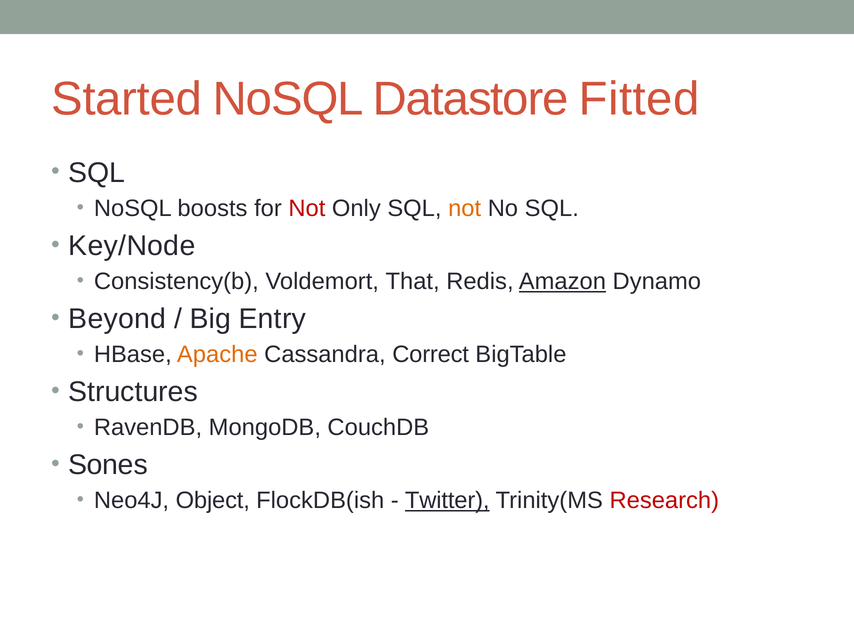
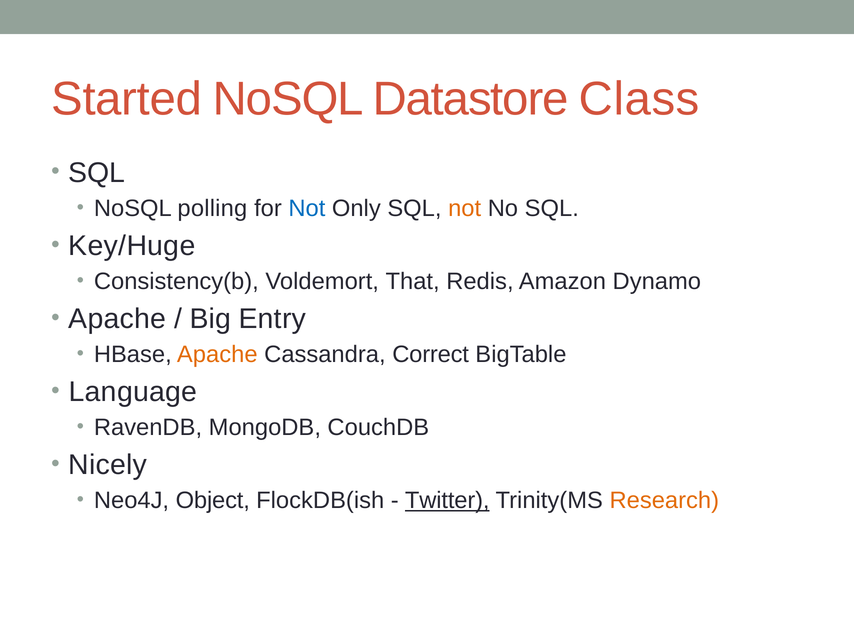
Fitted: Fitted -> Class (639, 99)
boosts: boosts -> polling (212, 209)
Not colour: red -> blue (307, 209)
Key/Node: Key/Node -> Key/Huge (132, 246)
Amazon underline: present -> none (562, 282)
Beyond: Beyond -> Apache (117, 319)
Structures: Structures -> Language (133, 392)
Sones: Sones -> Nicely (108, 465)
Research colour: red -> orange (664, 501)
